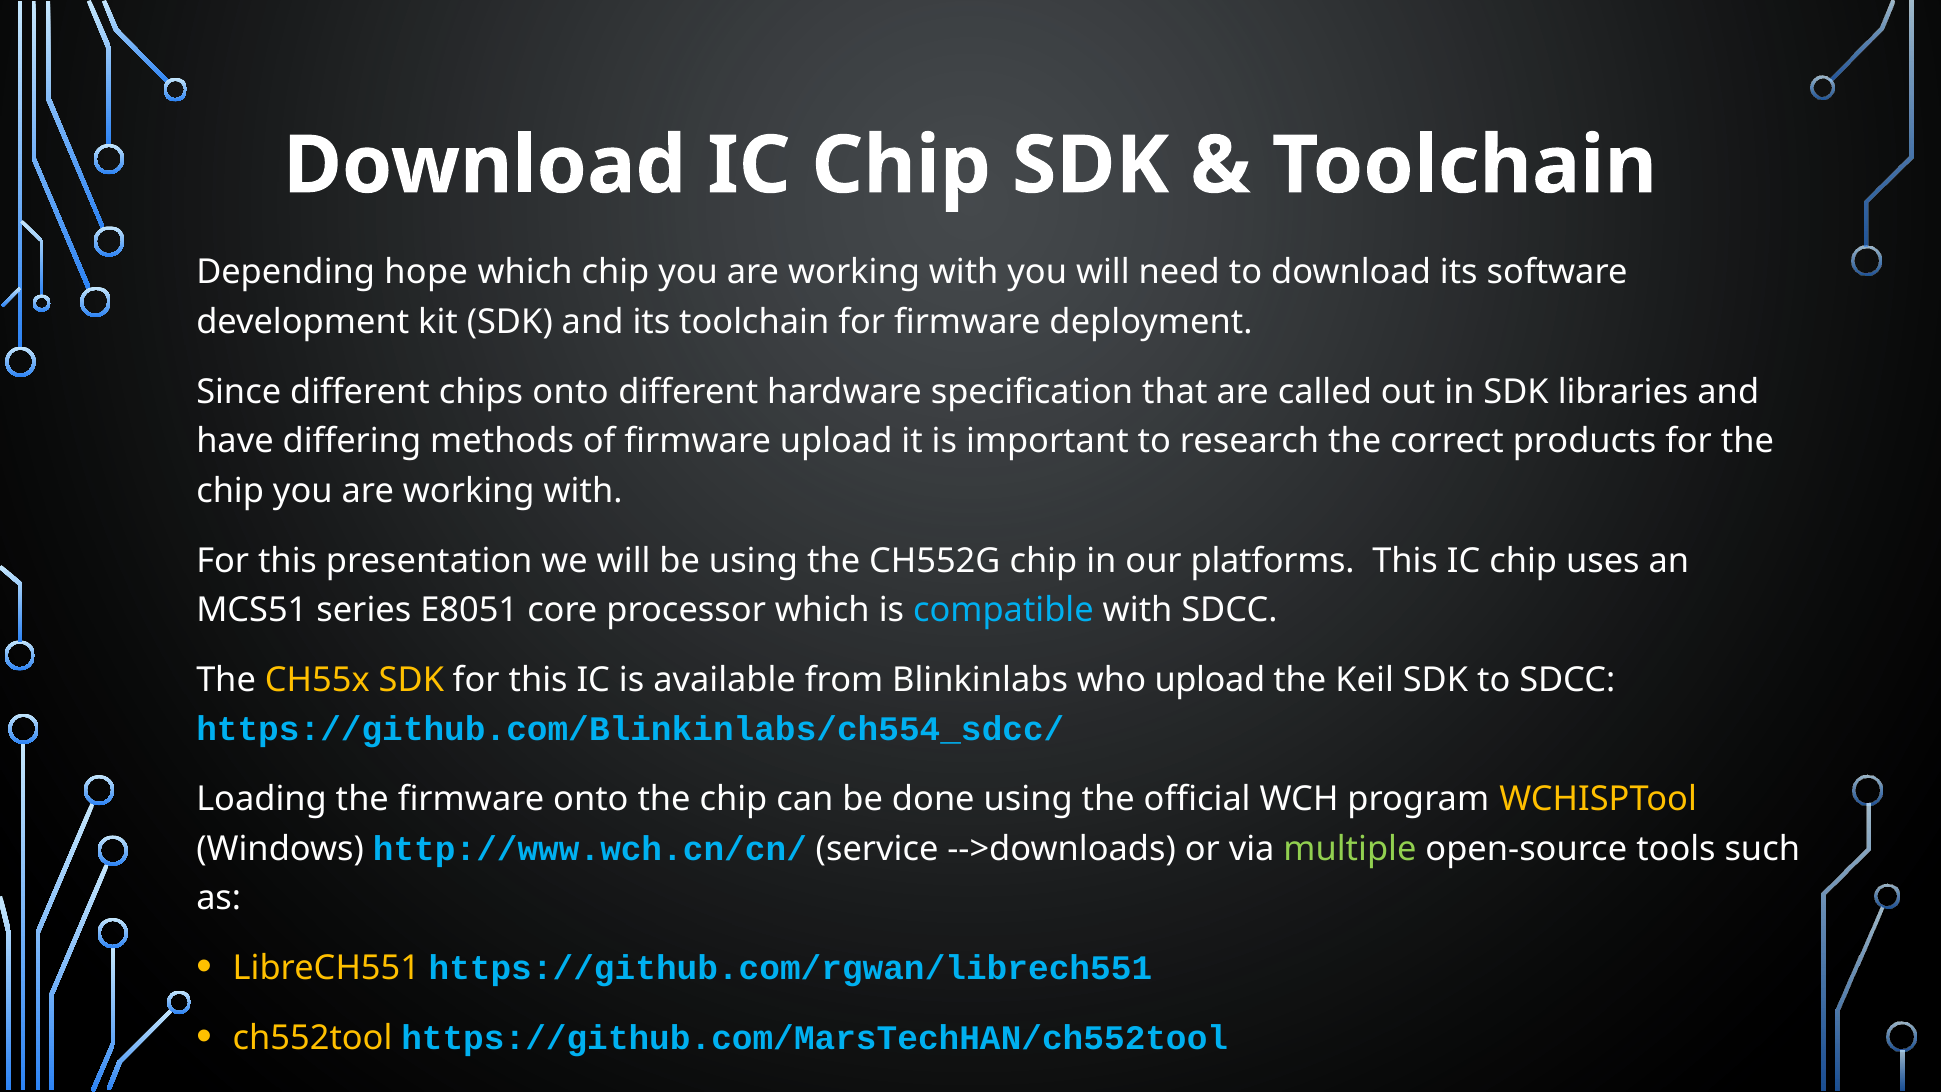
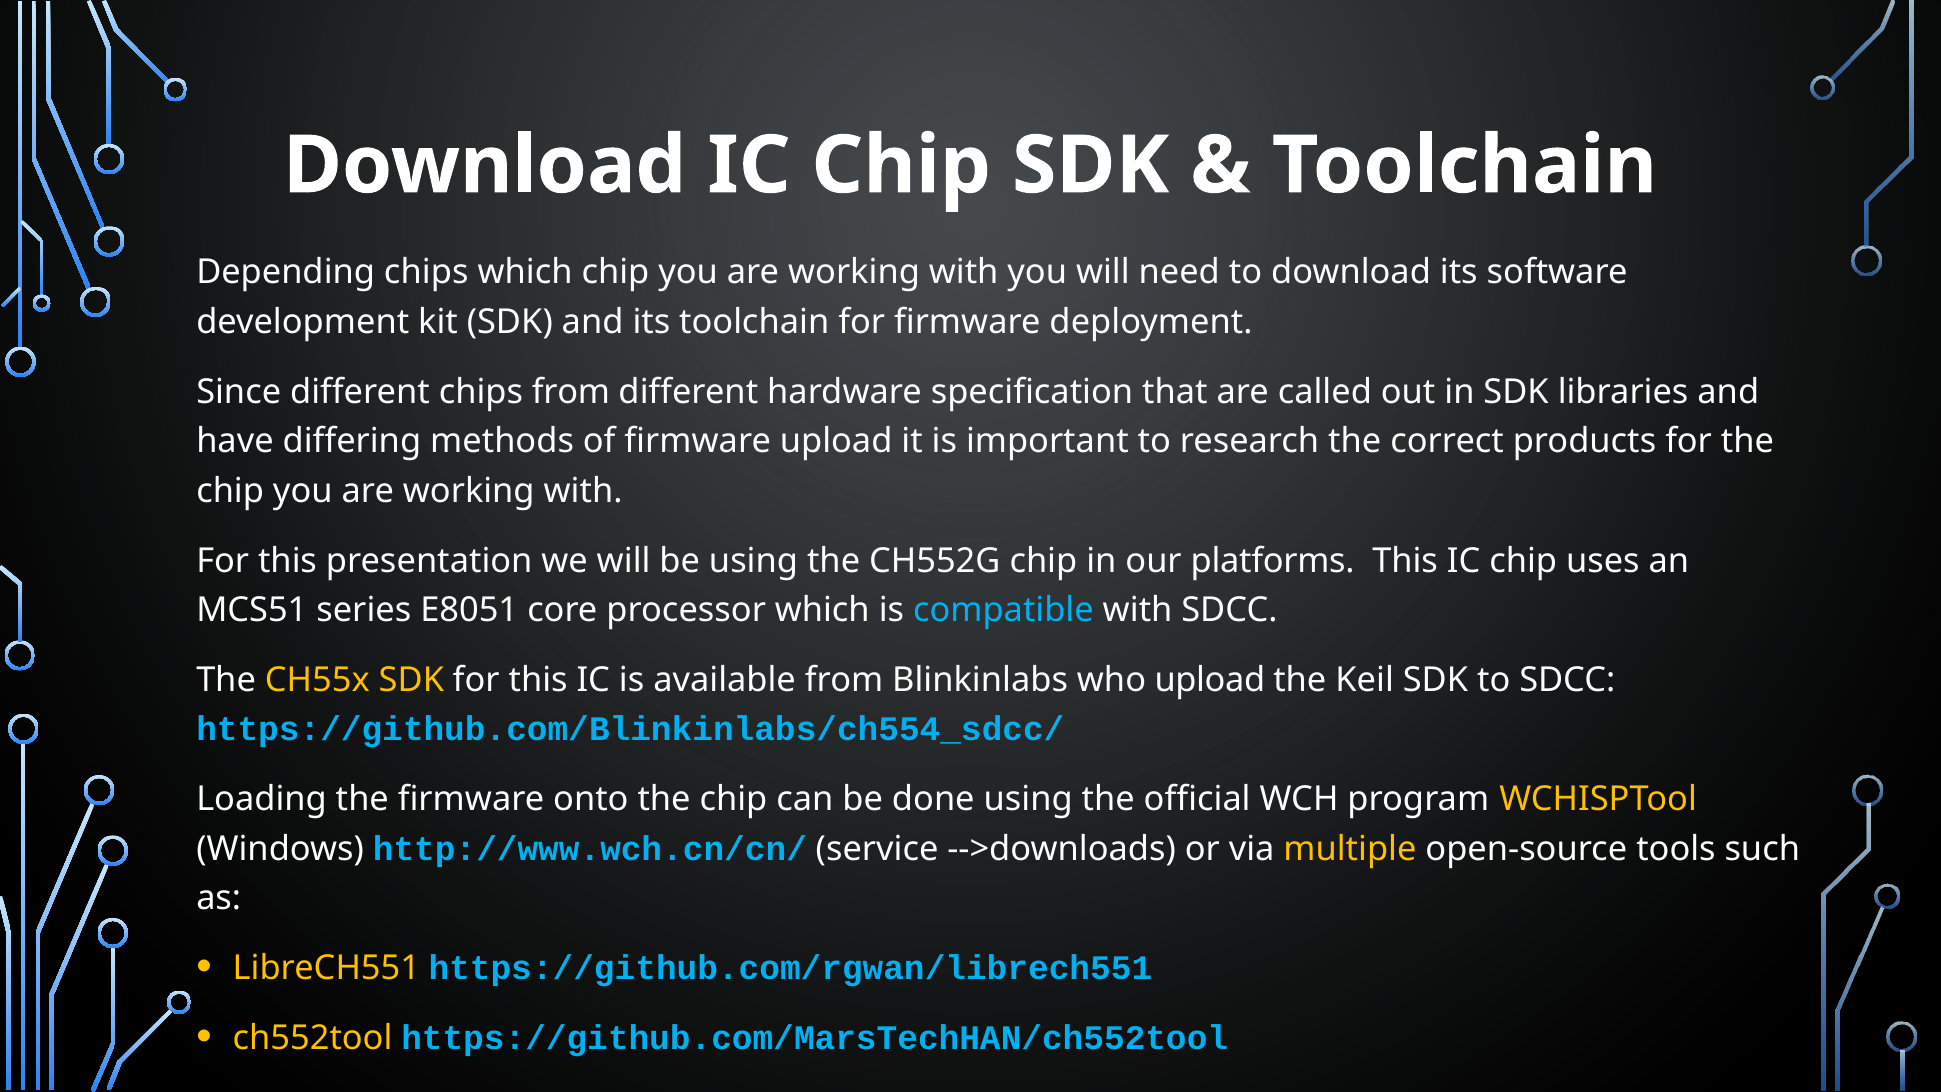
Depending hope: hope -> chips (426, 273)
chips onto: onto -> from (571, 392)
multiple colour: light green -> yellow (1350, 849)
